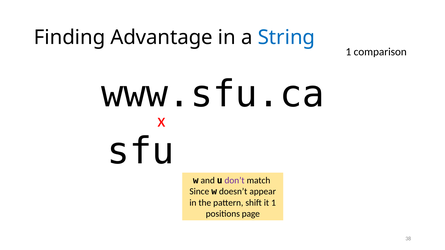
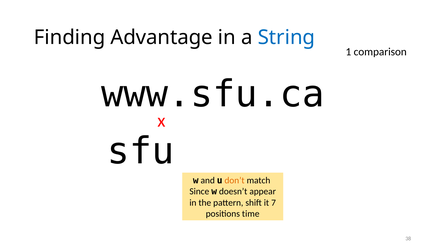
don’t colour: purple -> orange (235, 181)
it 1: 1 -> 7 (274, 203)
page: page -> time (251, 214)
